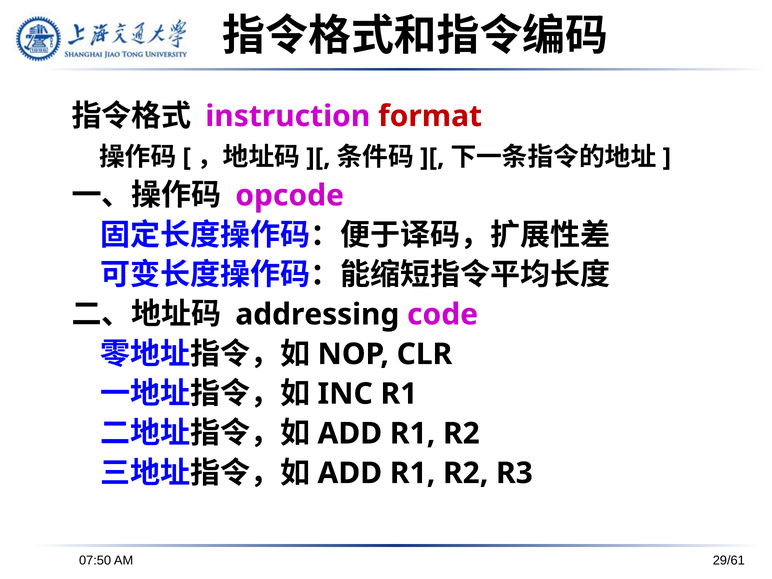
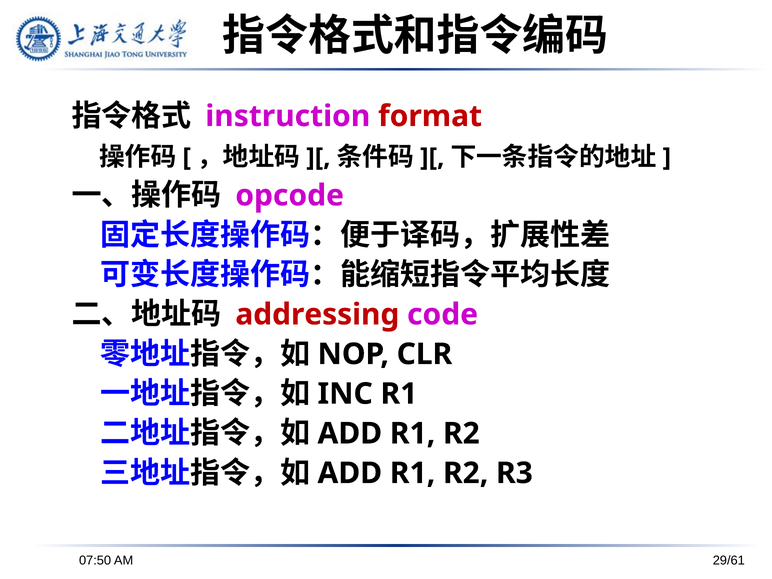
addressing colour: black -> red (317, 315)
